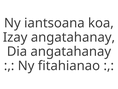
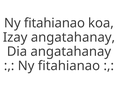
iantsoana: iantsoana -> fitahianao (54, 23)
